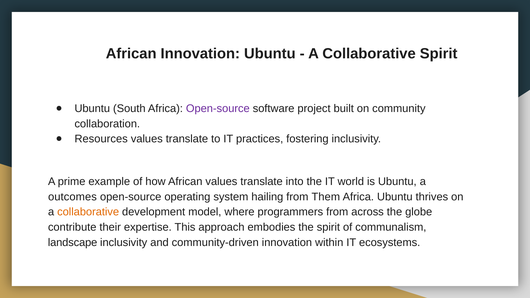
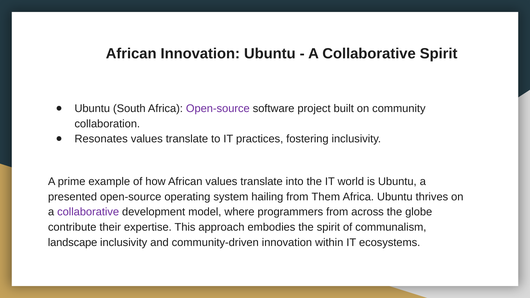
Resources: Resources -> Resonates (101, 139)
outcomes: outcomes -> presented (73, 197)
collaborative colour: orange -> purple (88, 212)
